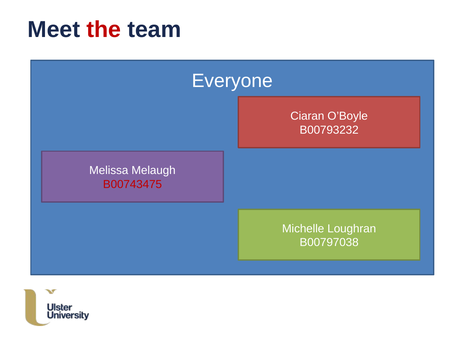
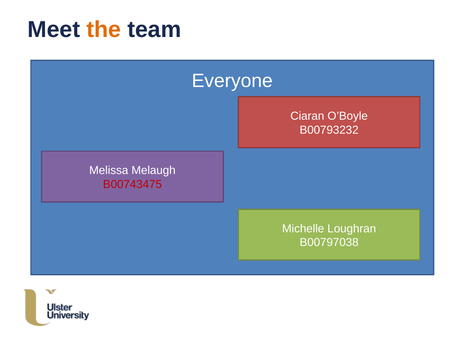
the colour: red -> orange (104, 30)
